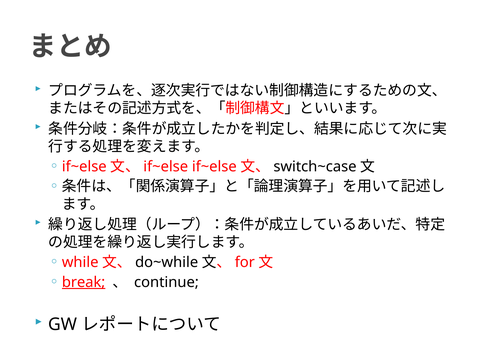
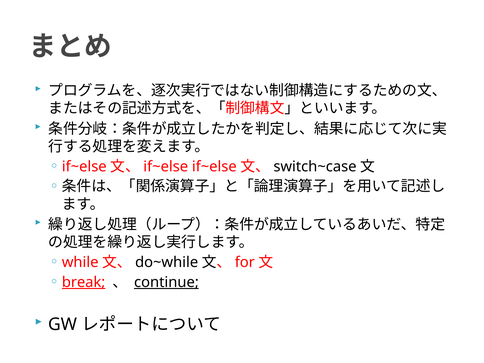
continue underline: none -> present (166, 282)
